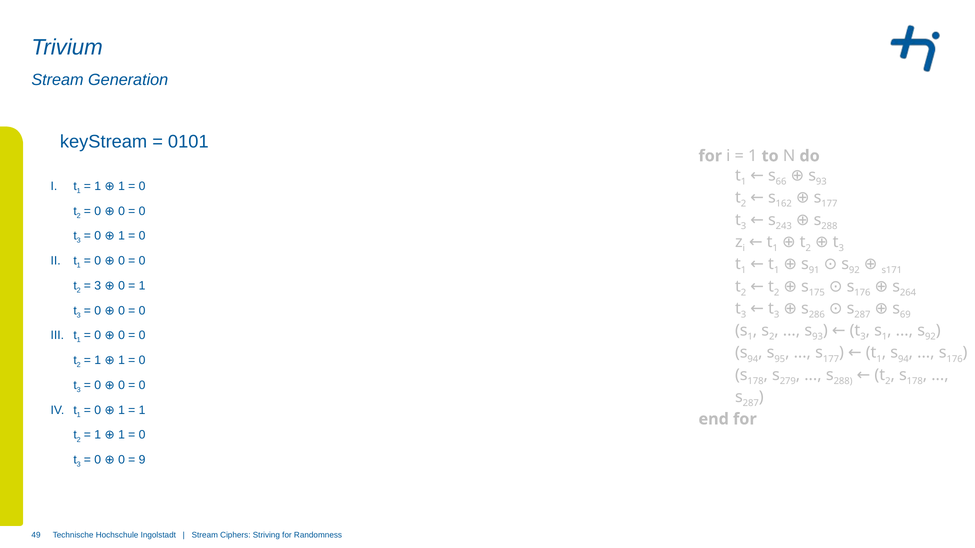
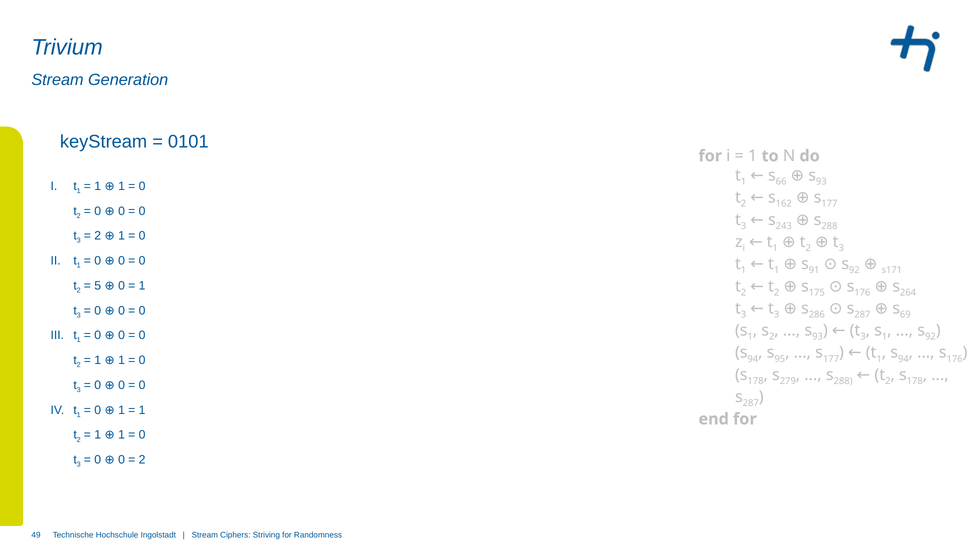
0: 0 -> 2 (98, 236)
3: 3 -> 5 (98, 286)
9: 9 -> 2 (142, 460)
